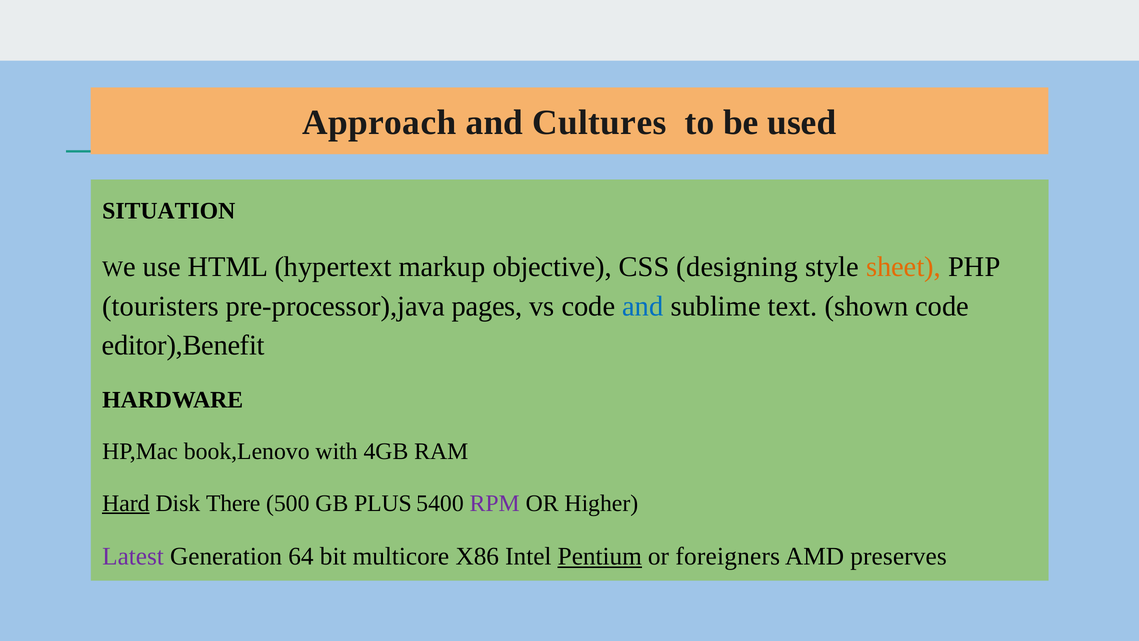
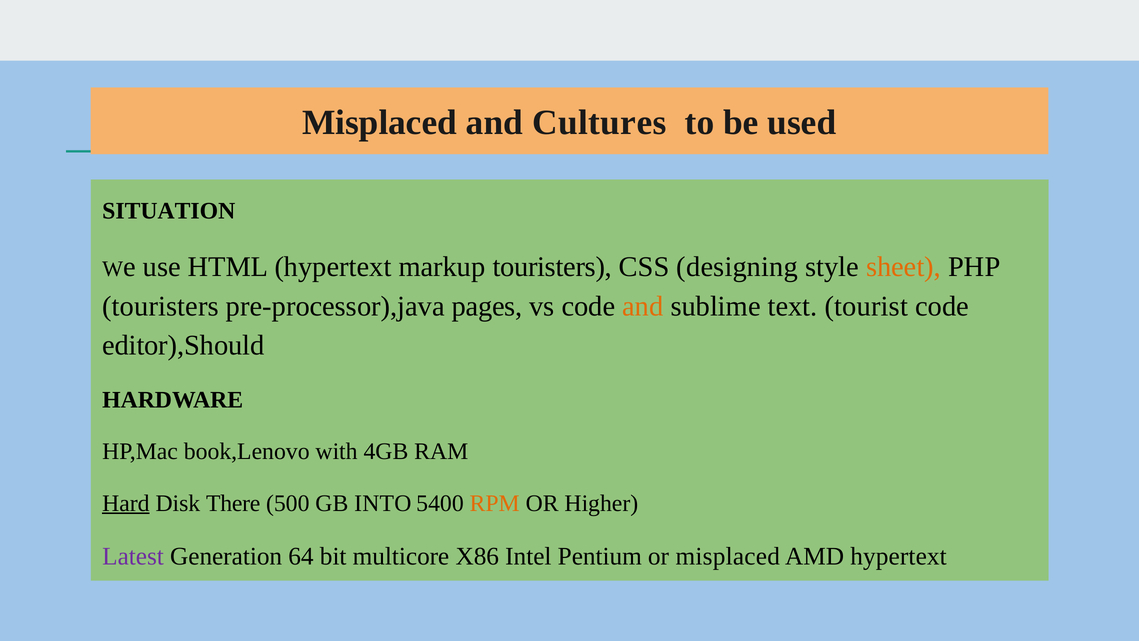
Approach: Approach -> Misplaced (379, 123)
markup objective: objective -> touristers (552, 267)
and colour: blue -> orange (643, 306)
shown: shown -> tourist (866, 306)
editor),Benefit: editor),Benefit -> editor),Should (183, 345)
PLUS: PLUS -> INTO (383, 503)
RPM colour: purple -> orange (495, 503)
Pentium underline: present -> none (600, 556)
or foreigners: foreigners -> misplaced (728, 556)
AMD preserves: preserves -> hypertext (899, 556)
